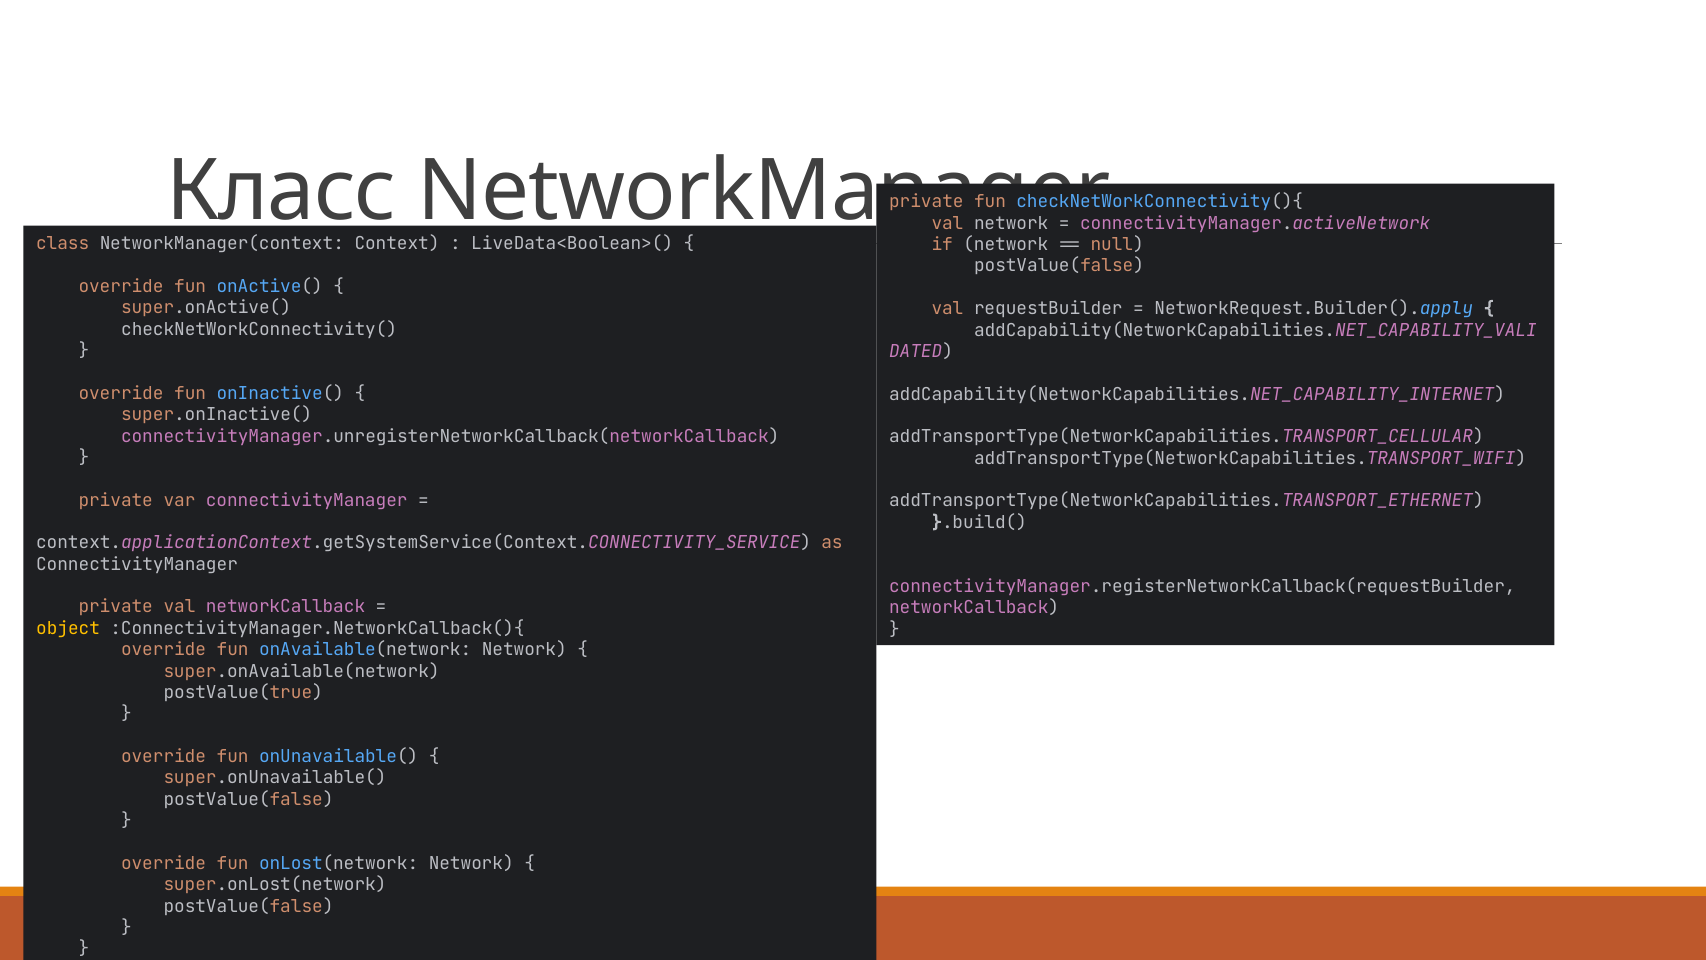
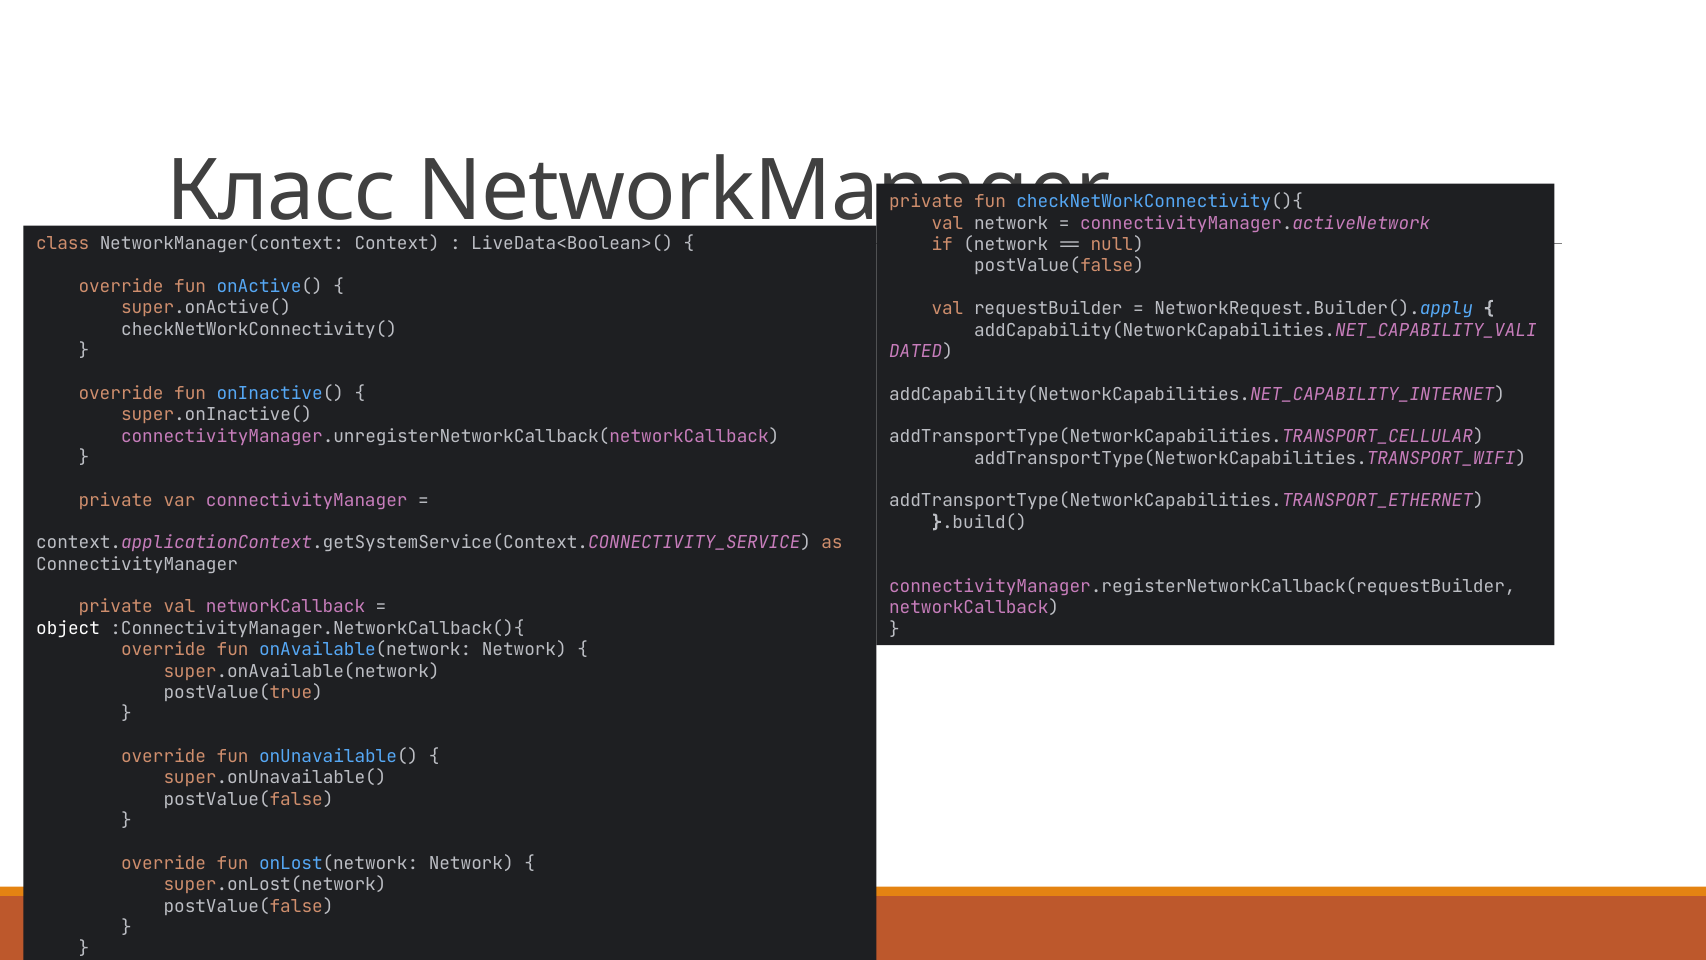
object colour: yellow -> white (68, 628)
